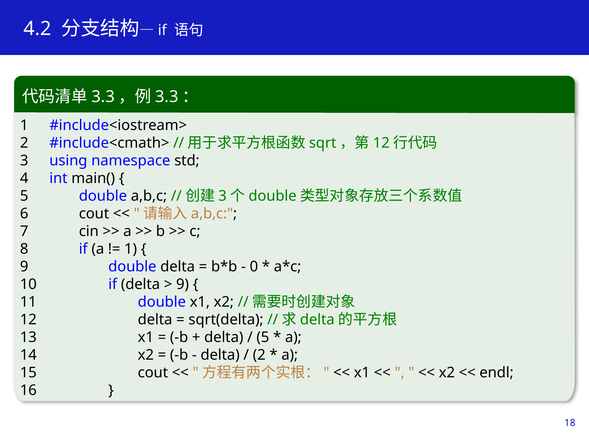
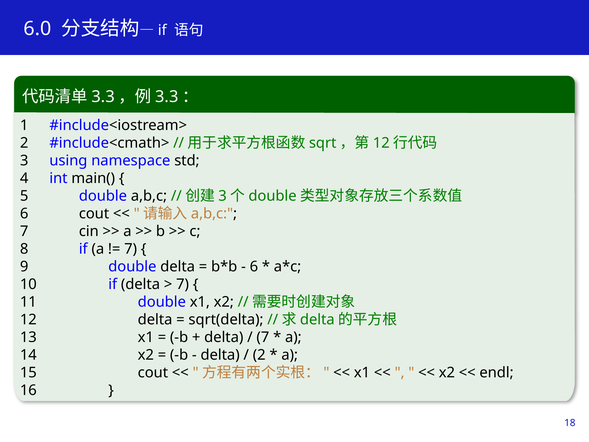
4.2: 4.2 -> 6.0 (37, 29)
1: 1 -> 7 (131, 249)
0: 0 -> 6 (254, 266)
9: 9 -> 7 (183, 284)
5: 5 -> 7 (263, 337)
